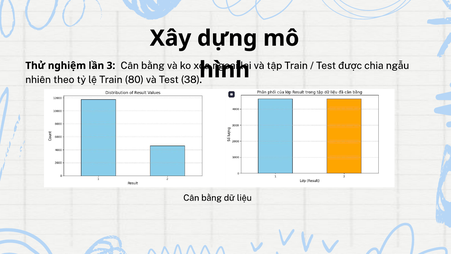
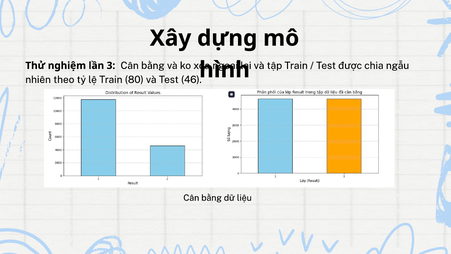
38: 38 -> 46 (191, 80)
